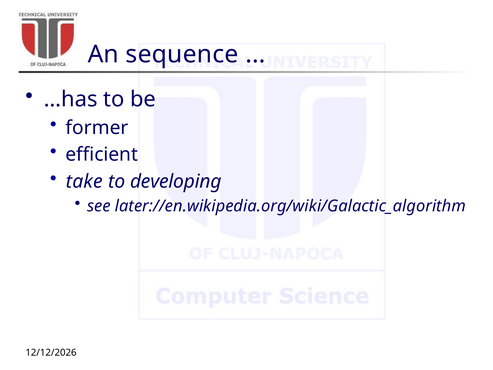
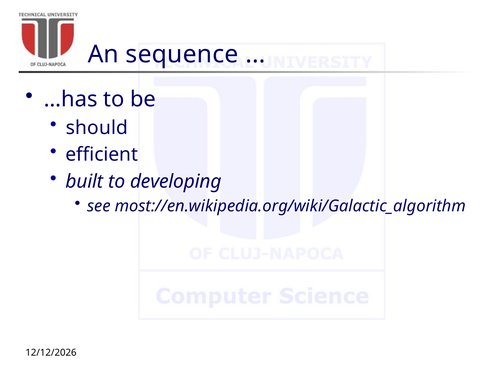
former: former -> should (97, 128)
take: take -> built (84, 181)
later://en.wikipedia.org/wiki/Galactic_algorithm: later://en.wikipedia.org/wiki/Galactic_algorithm -> most://en.wikipedia.org/wiki/Galactic_algorithm (290, 206)
